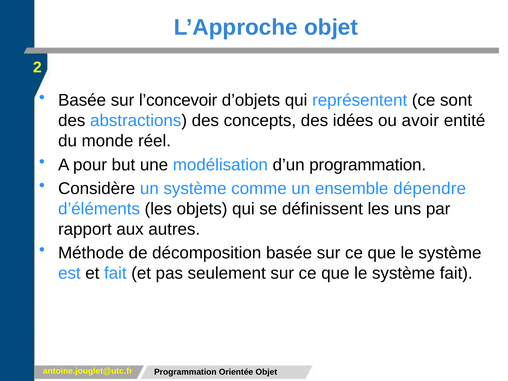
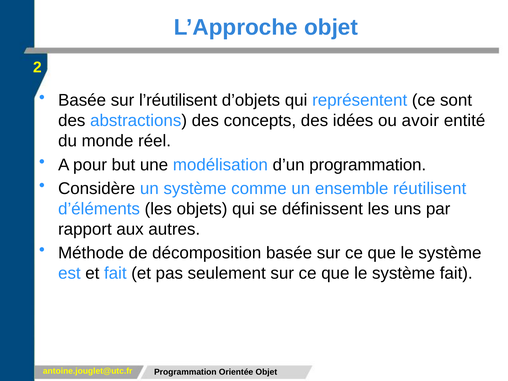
l’concevoir: l’concevoir -> l’réutilisent (178, 100)
dépendre: dépendre -> réutilisent (430, 188)
